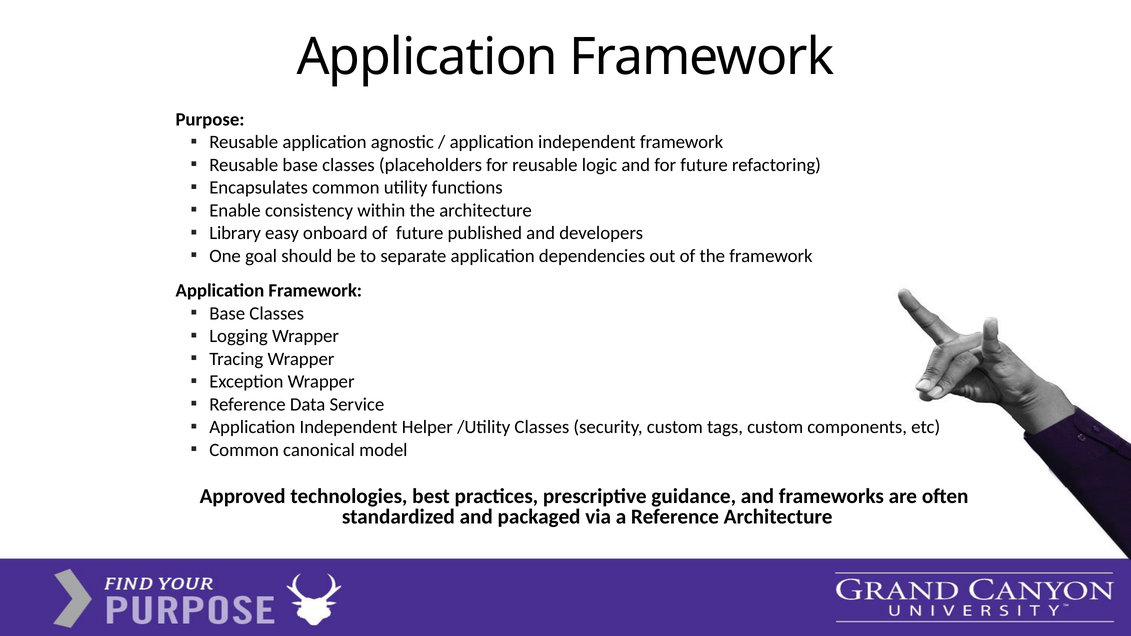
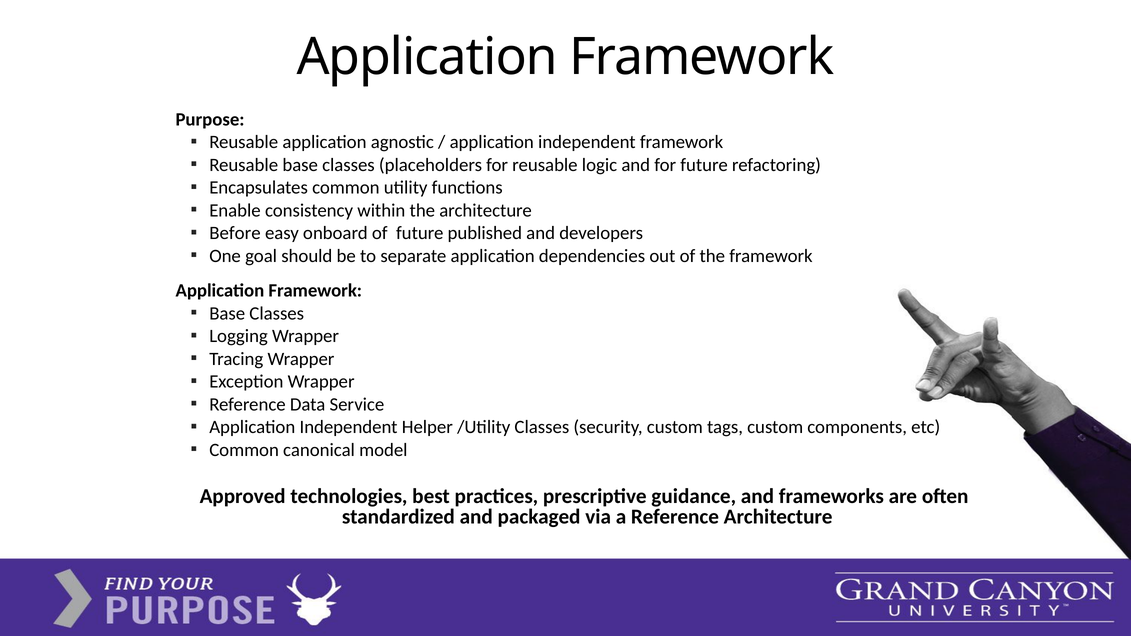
Library: Library -> Before (235, 233)
